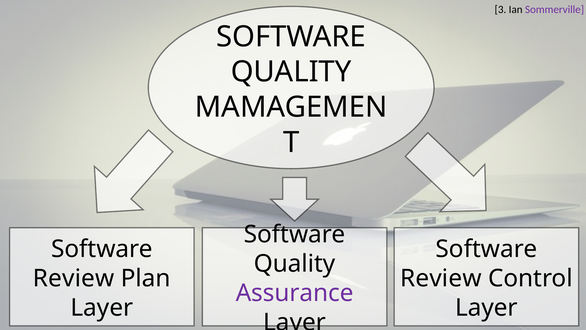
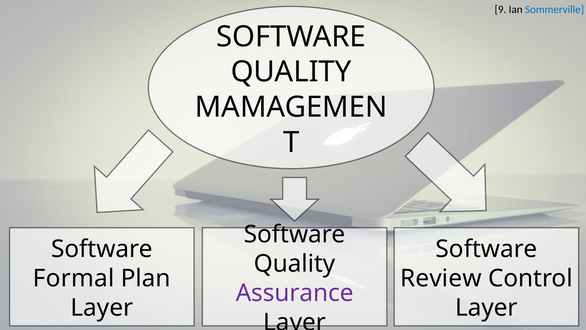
3: 3 -> 9 (500, 10)
Sommerville colour: purple -> blue (555, 10)
Review: Review -> Formal (74, 278)
